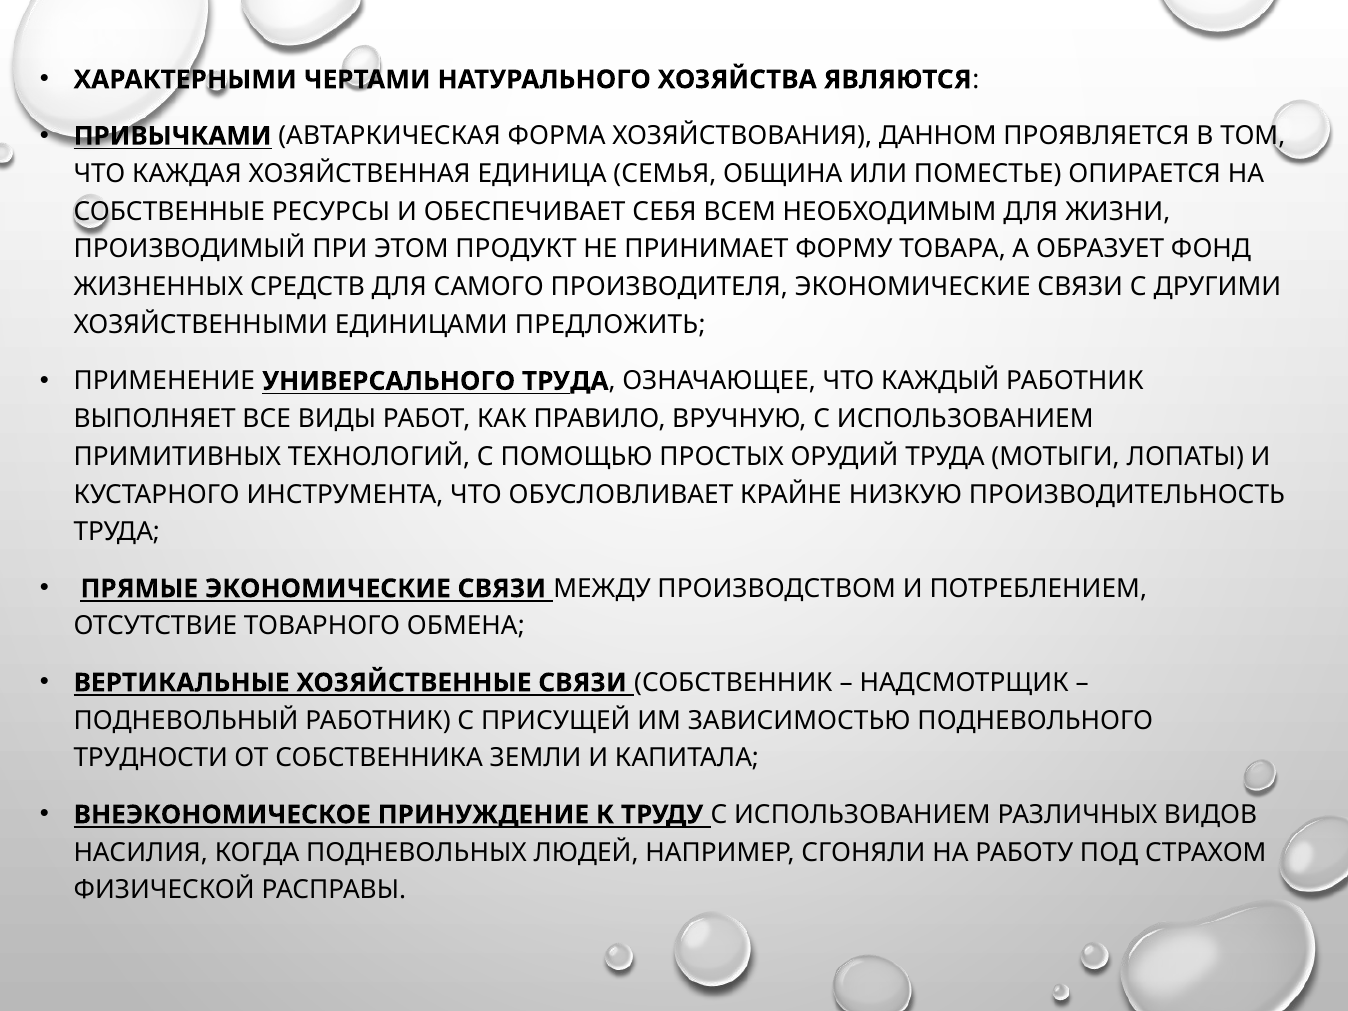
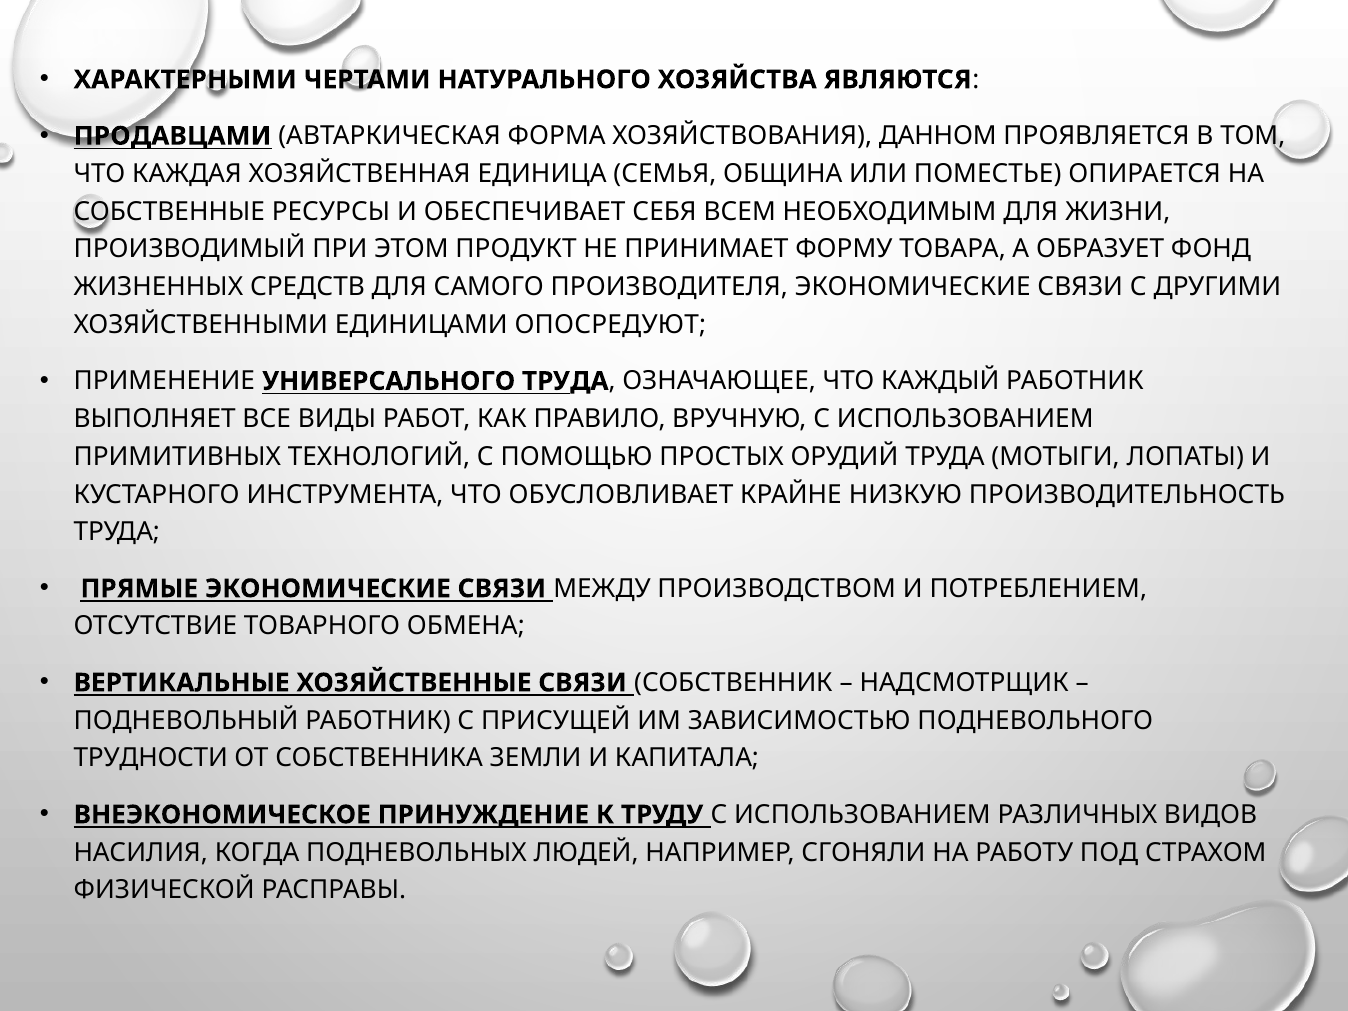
ПРИВЫЧКАМИ: ПРИВЫЧКАМИ -> ПРОДАВЦАМИ (173, 136)
ПРЕДЛОЖИТЬ: ПРЕДЛОЖИТЬ -> ОПОСРЕДУЮТ (610, 325)
